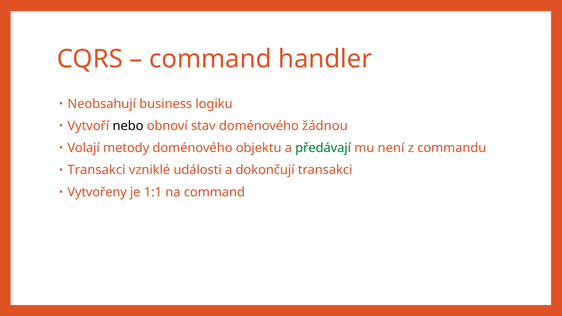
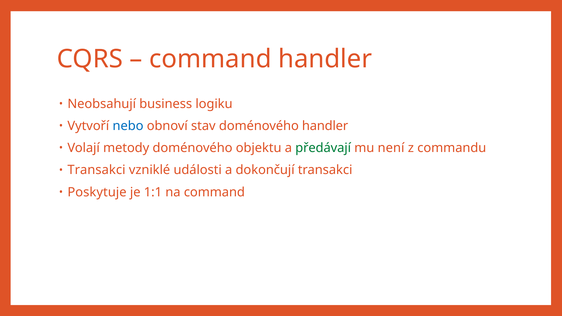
nebo colour: black -> blue (128, 126)
doménového žádnou: žádnou -> handler (325, 126)
Vytvořeny: Vytvořeny -> Poskytuje (97, 192)
